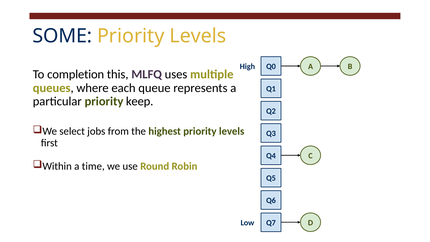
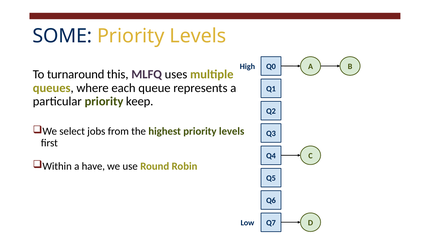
completion: completion -> turnaround (76, 74)
time: time -> have (93, 166)
